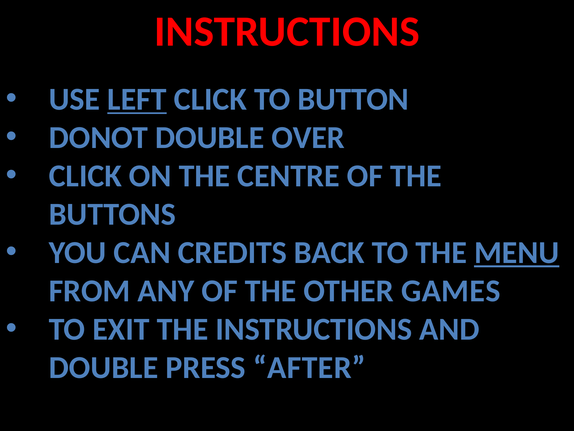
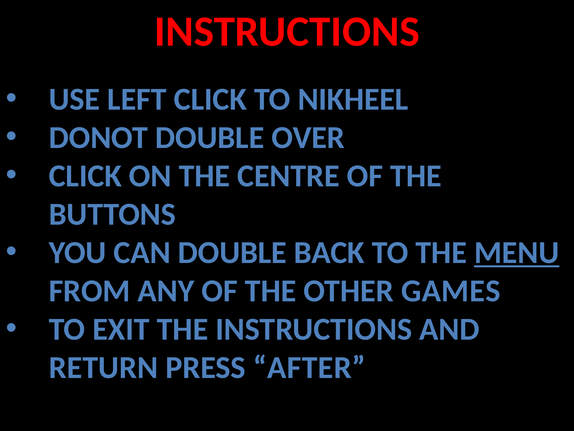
LEFT underline: present -> none (137, 99)
BUTTON: BUTTON -> NIKHEEL (353, 99)
CAN CREDITS: CREDITS -> DOUBLE (232, 252)
DOUBLE: DOUBLE -> RETURN (103, 367)
